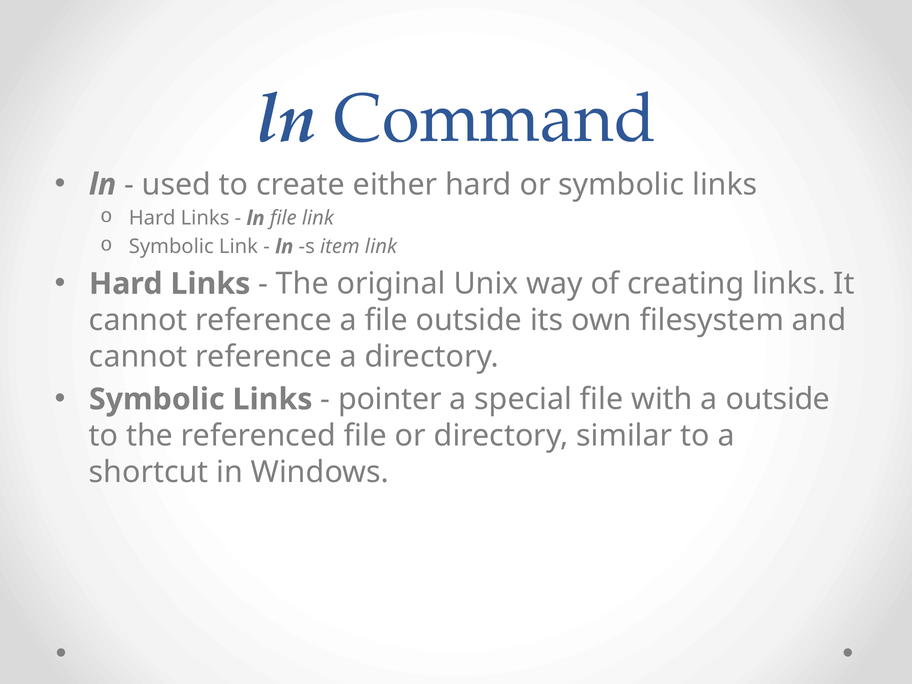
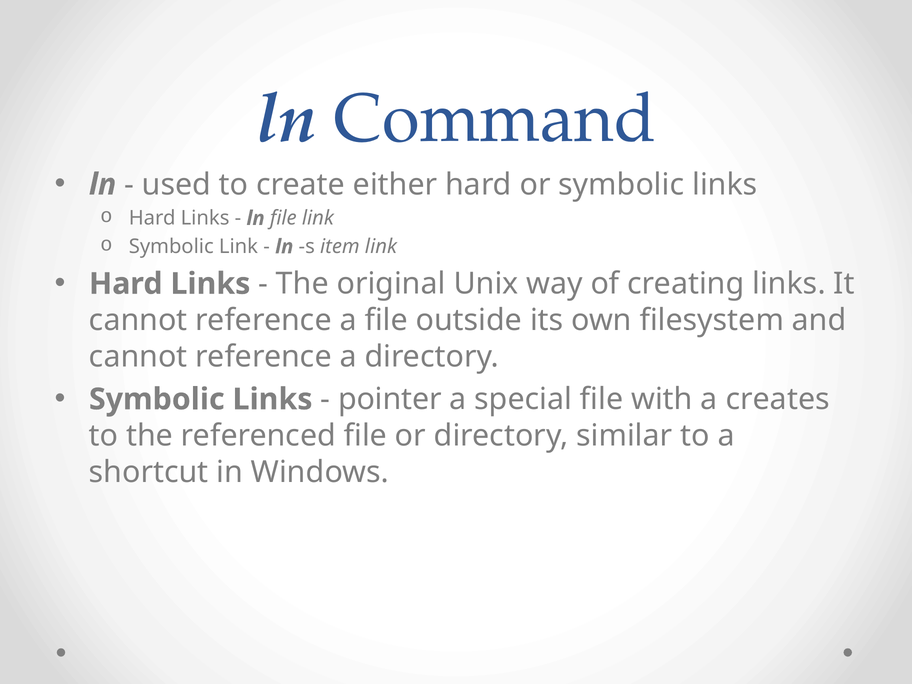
a outside: outside -> creates (778, 399)
